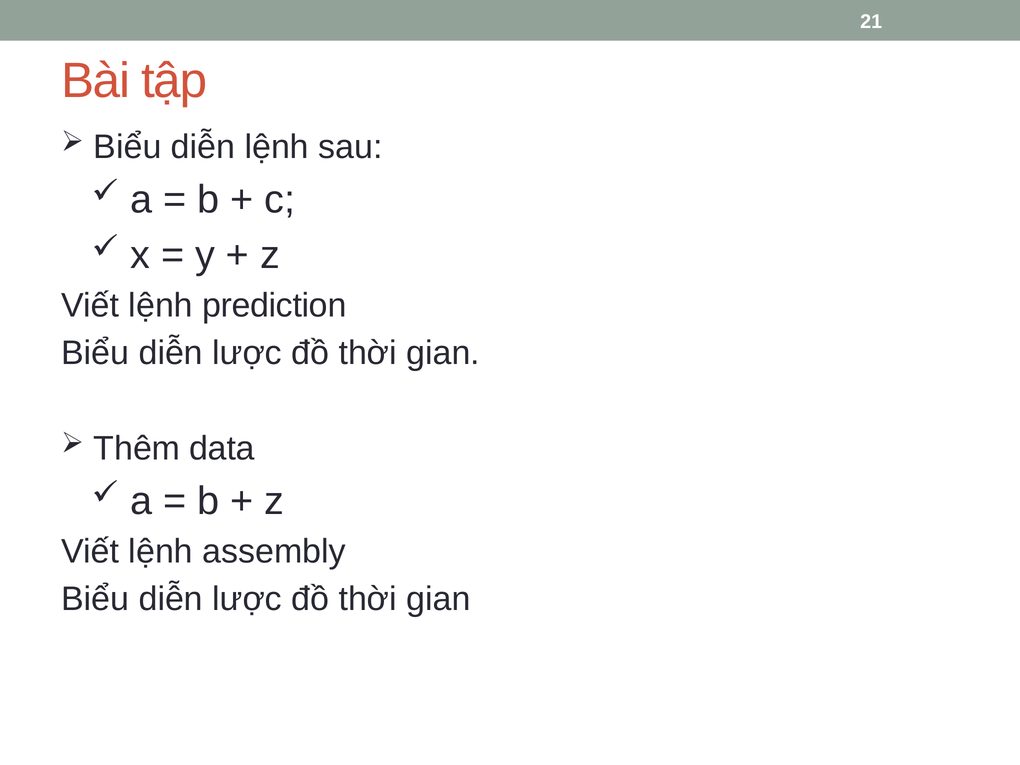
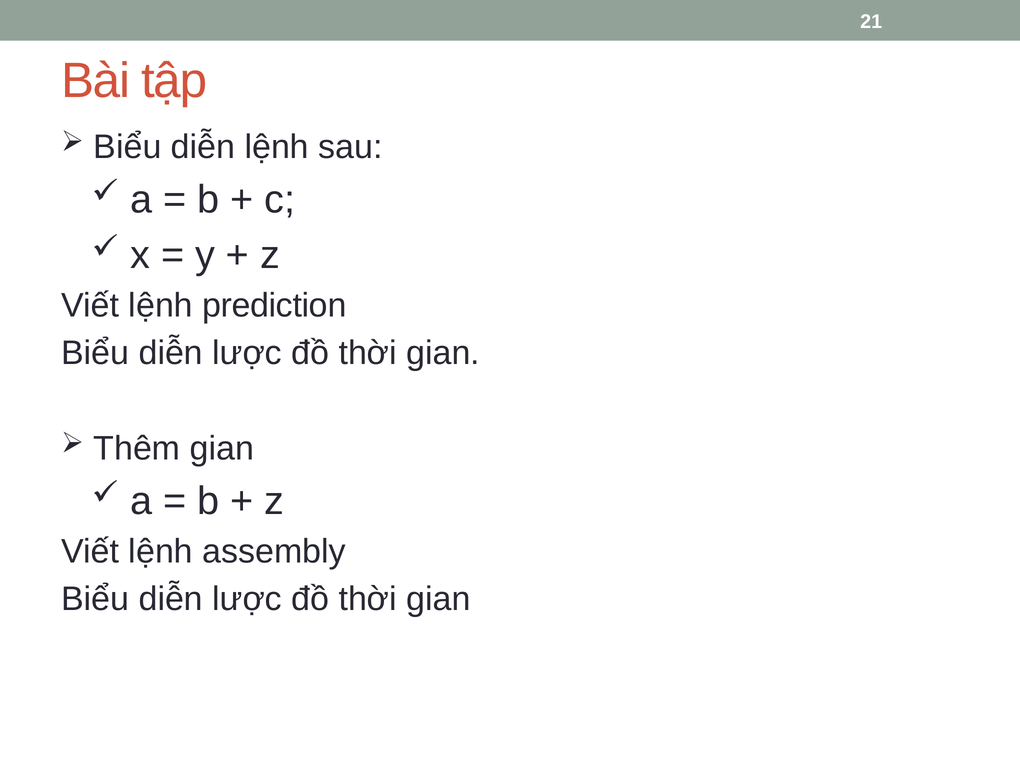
Thêm data: data -> gian (222, 448)
